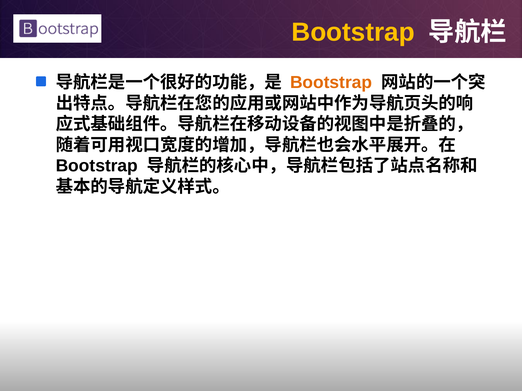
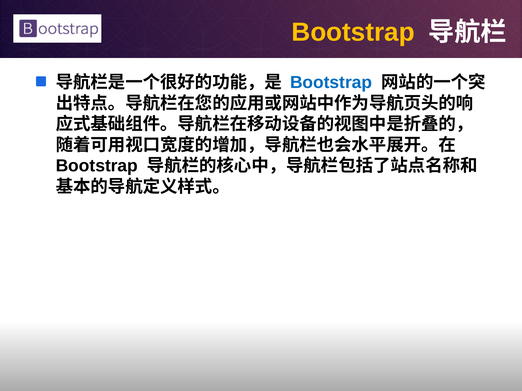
Bootstrap colour: orange -> blue (331, 83)
